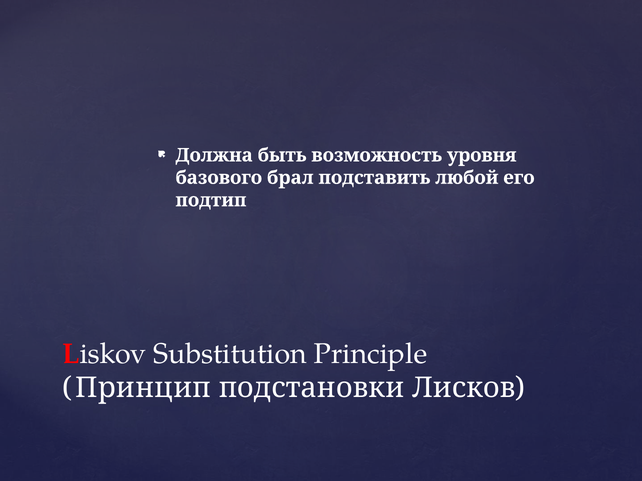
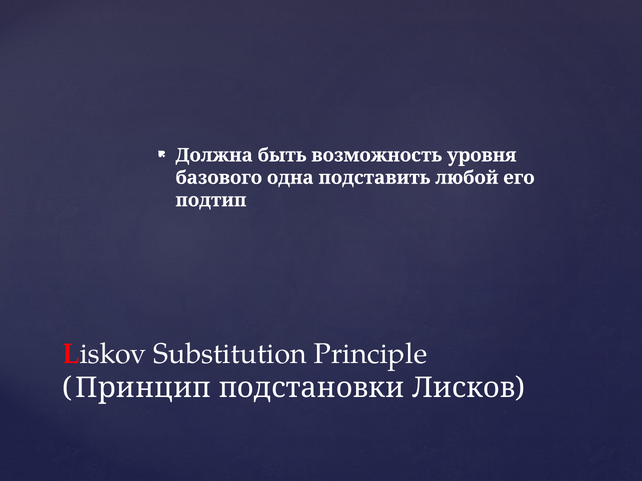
брал: брал -> одна (290, 178)
